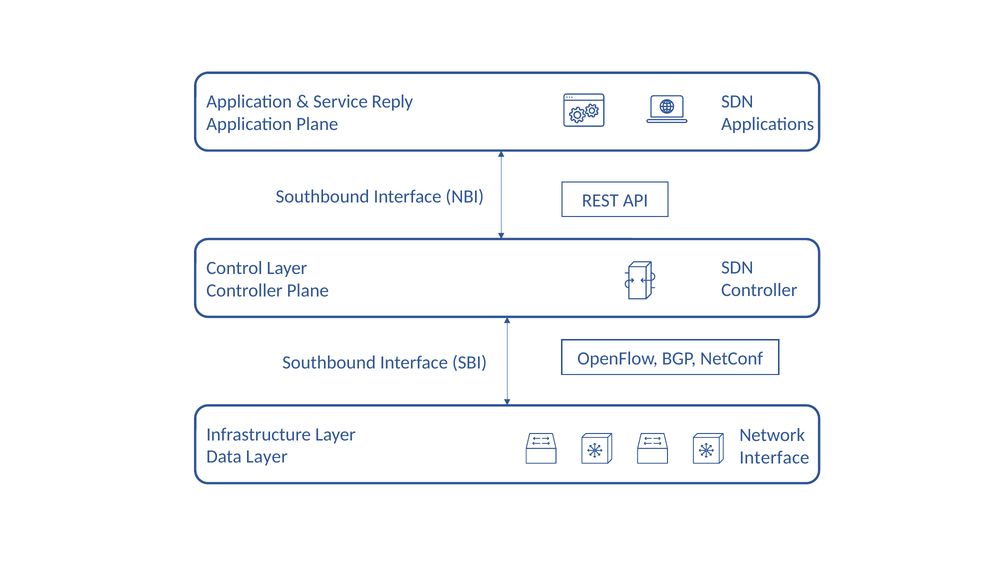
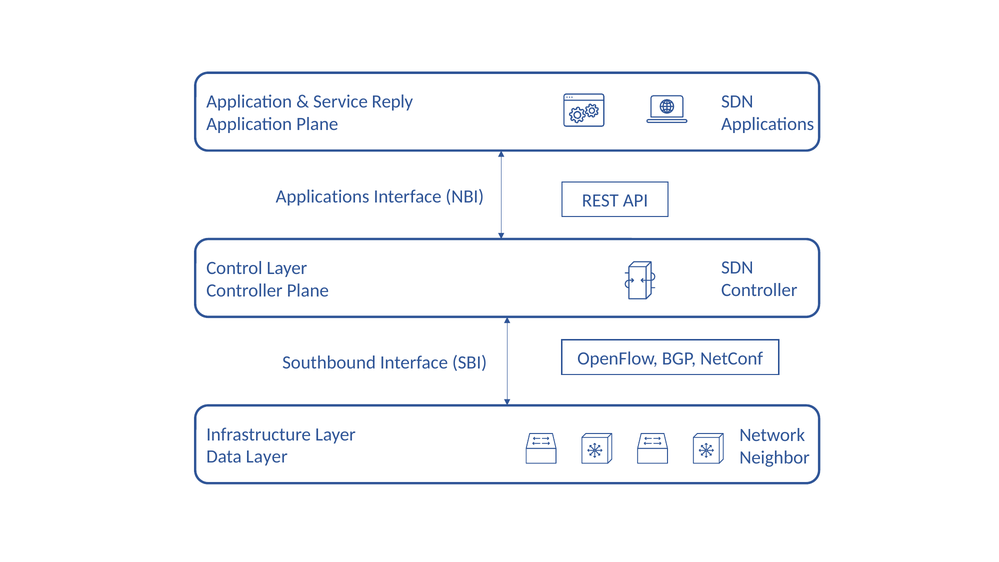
Southbound: Southbound -> Applications (323, 197)
Interface: Interface -> Neighbor (775, 458)
